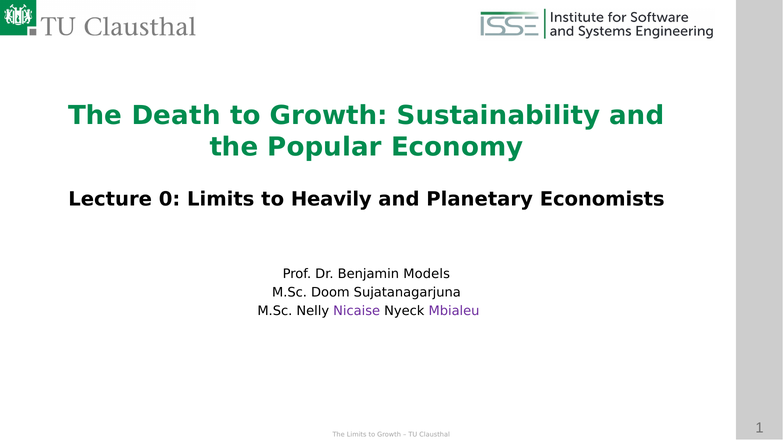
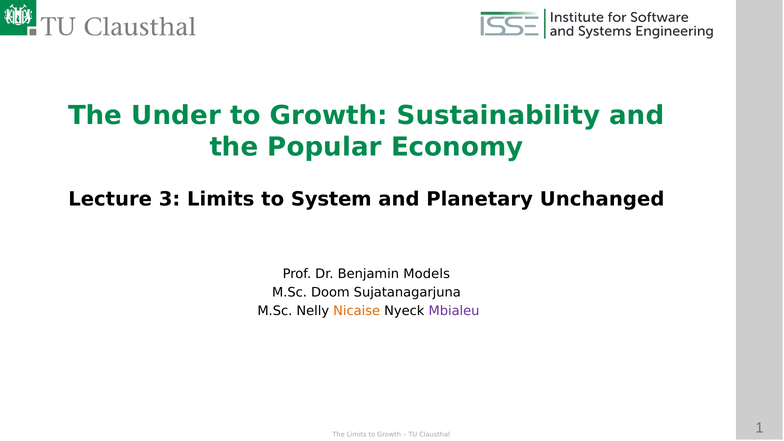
Death: Death -> Under (176, 116)
0: 0 -> 3 (169, 199)
Heavily: Heavily -> System (331, 199)
Economists: Economists -> Unchanged (602, 199)
Nicaise colour: purple -> orange (357, 311)
